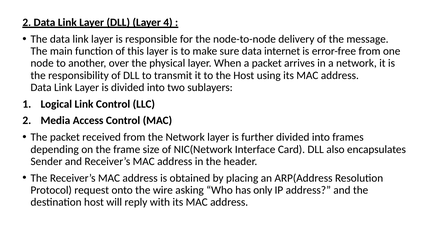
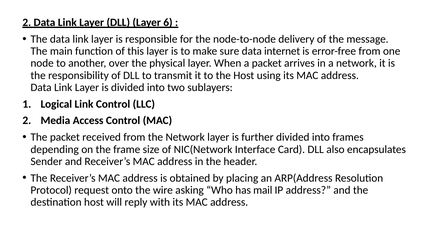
4: 4 -> 6 (168, 23)
only: only -> mail (263, 190)
